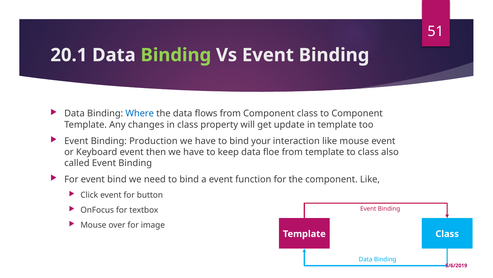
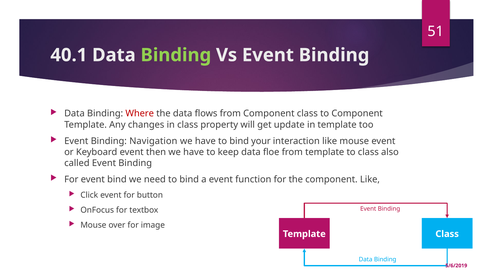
20.1: 20.1 -> 40.1 (69, 55)
Where colour: blue -> red (140, 113)
Production: Production -> Navigation (153, 141)
